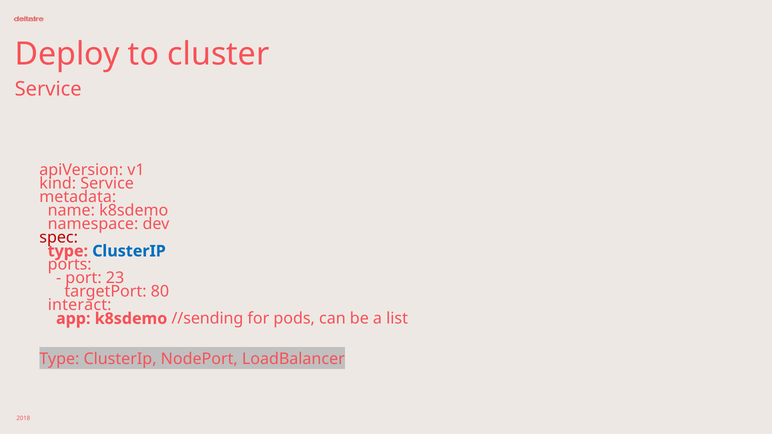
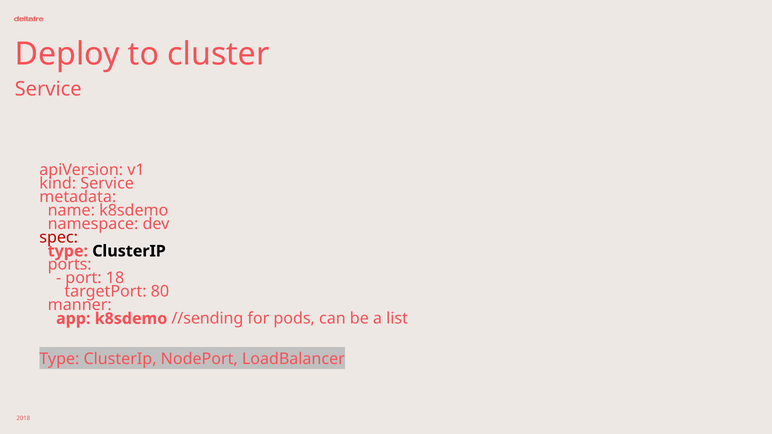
ClusterIP colour: blue -> black (129, 251)
23: 23 -> 18 (115, 278)
interact: interact -> manner (80, 305)
